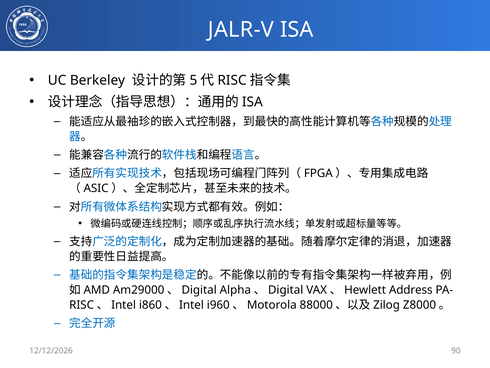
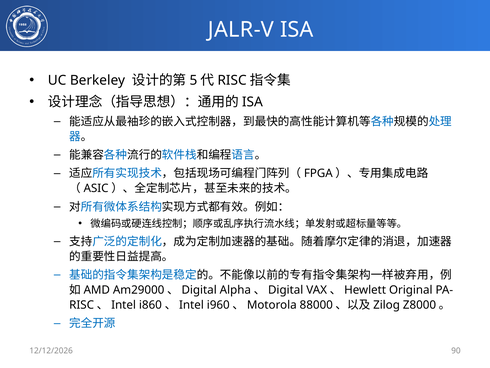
Address: Address -> Original (411, 290)
